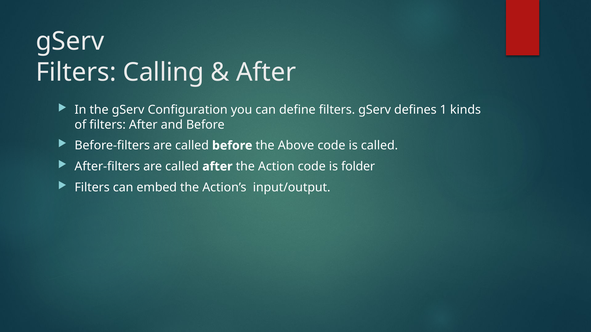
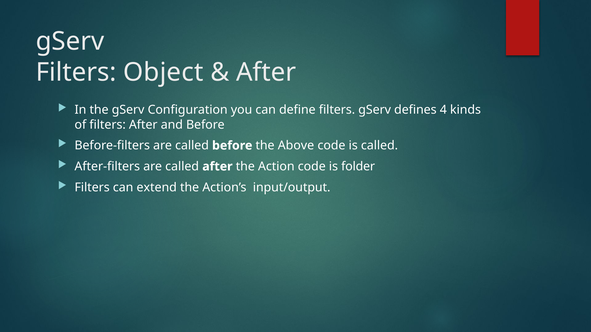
Calling: Calling -> Object (163, 73)
1: 1 -> 4 (443, 110)
embed: embed -> extend (157, 188)
